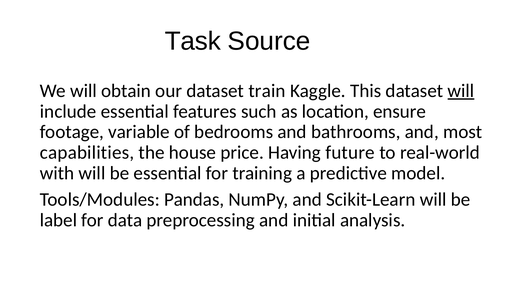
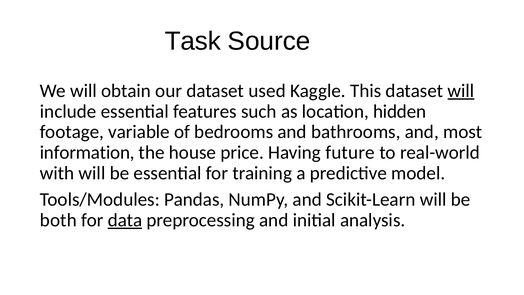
train: train -> used (267, 91)
ensure: ensure -> hidden (400, 111)
capabilities: capabilities -> information (87, 153)
label: label -> both (58, 220)
data underline: none -> present (125, 220)
